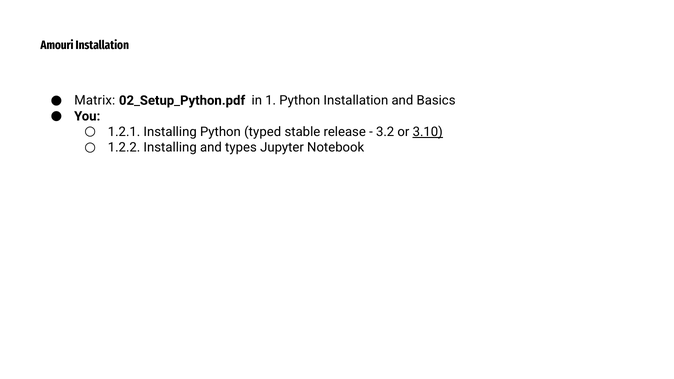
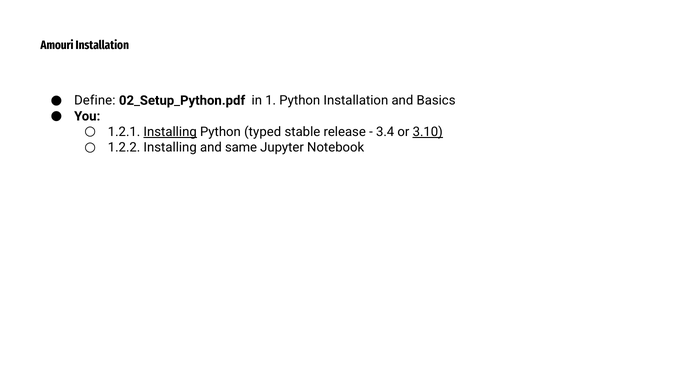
Matrix: Matrix -> Define (95, 100)
Installing underline: none -> present (170, 132)
3.2: 3.2 -> 3.4 (385, 132)
types: types -> same (241, 148)
